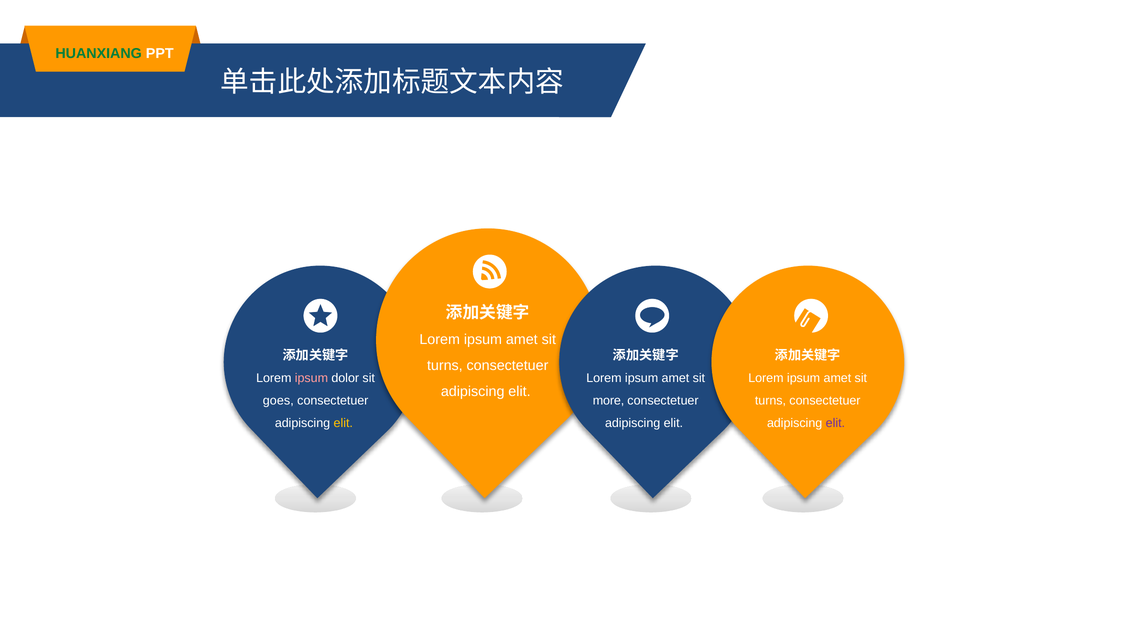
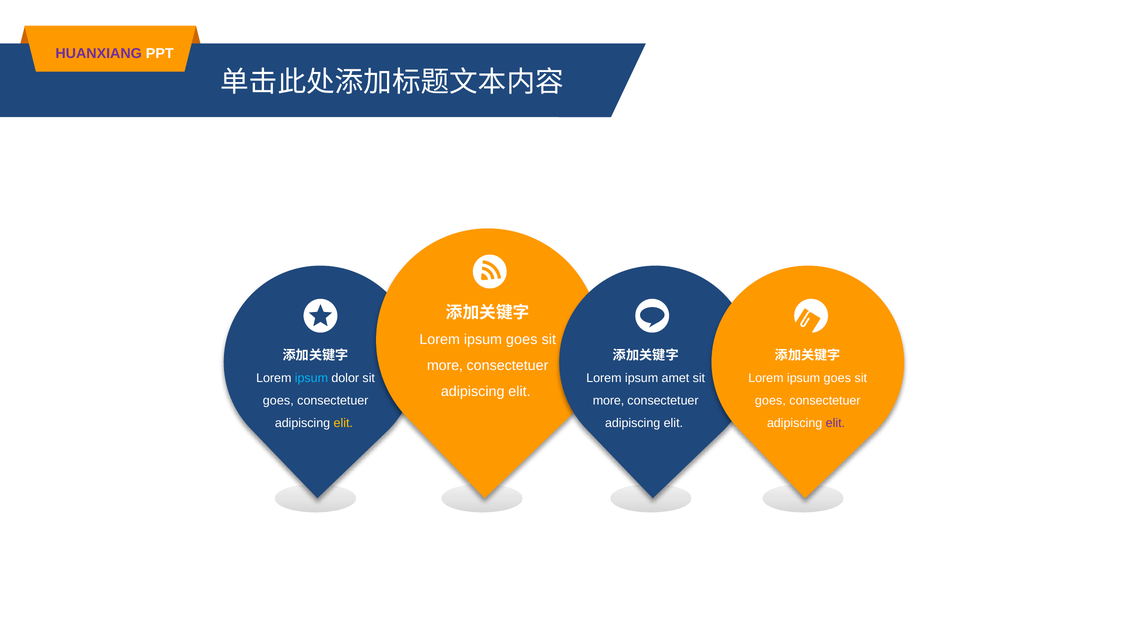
HUANXIANG colour: green -> purple (99, 54)
amet: amet -> goes (522, 340)
turns: turns -> more (445, 366)
ipsum colour: pink -> light blue (311, 378)
amet: amet -> goes (837, 378)
turns: turns -> goes (770, 401)
